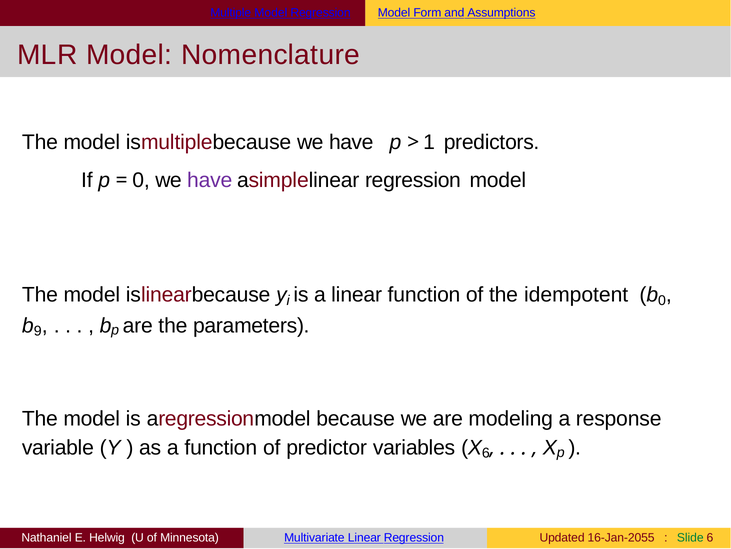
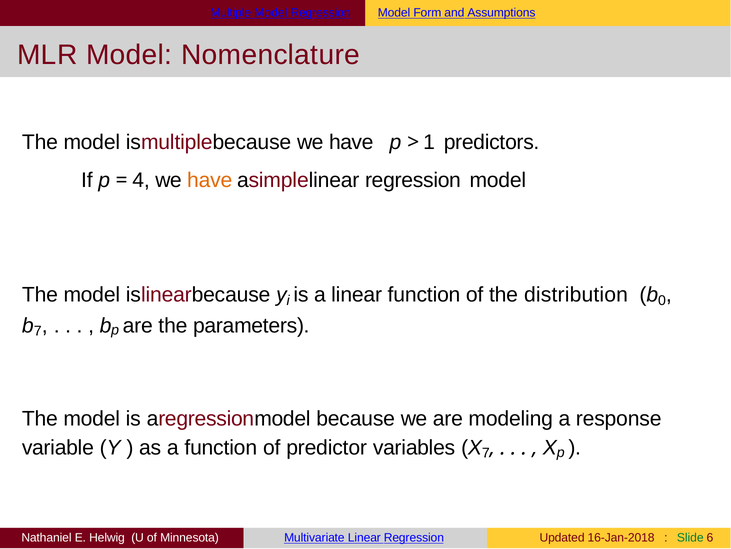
0: 0 -> 4 (141, 180)
have colour: purple -> orange (210, 180)
idempotent: idempotent -> distribution (576, 295)
9: 9 -> 7 (38, 331)
6: 6 -> 7 (486, 453)
16-Jan-2055: 16-Jan-2055 -> 16-Jan-2018 (621, 538)
